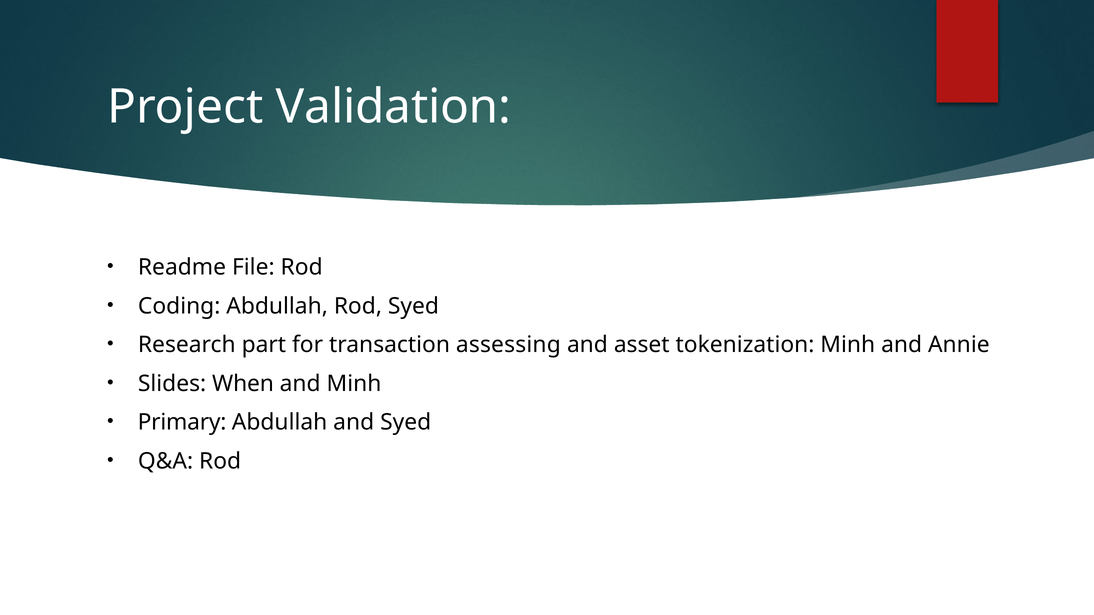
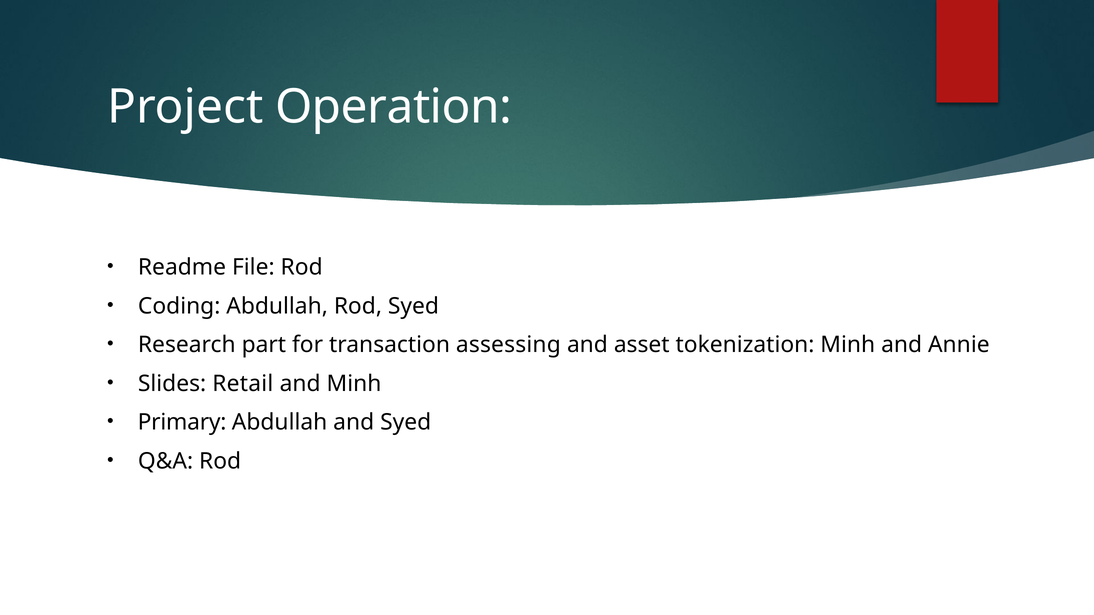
Validation: Validation -> Operation (394, 107)
When: When -> Retail (243, 384)
